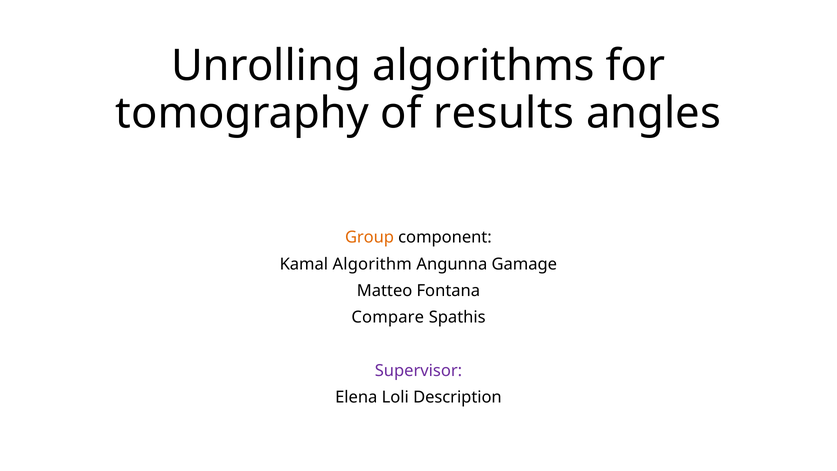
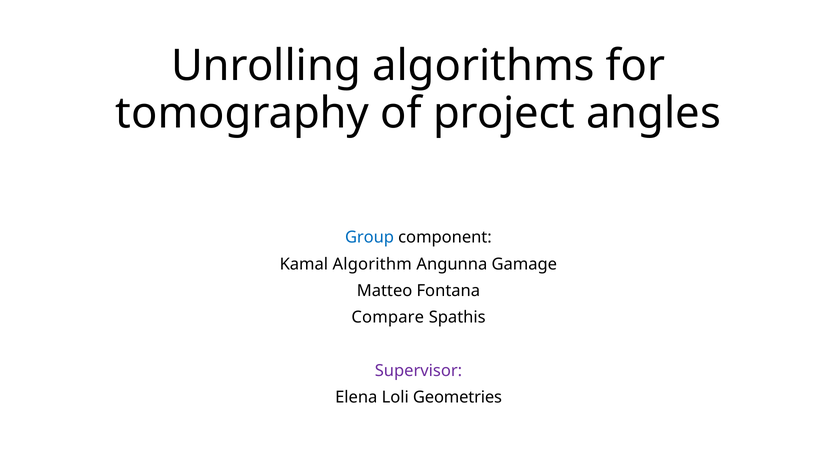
results: results -> project (504, 113)
Group colour: orange -> blue (370, 237)
Description: Description -> Geometries (457, 397)
